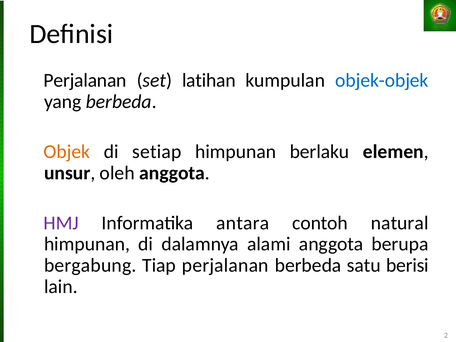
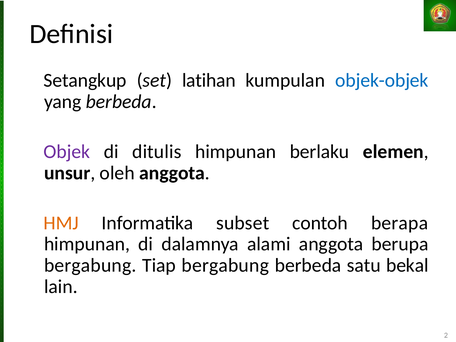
Perjalanan: Perjalanan -> Setangkup (85, 80)
Objek colour: orange -> purple (67, 152)
setiap: setiap -> ditulis (157, 152)
HMJ colour: purple -> orange (61, 223)
antara: antara -> subset (243, 223)
natural: natural -> berapa (400, 223)
Tiap perjalanan: perjalanan -> bergabung (225, 265)
berisi: berisi -> bekal (407, 265)
